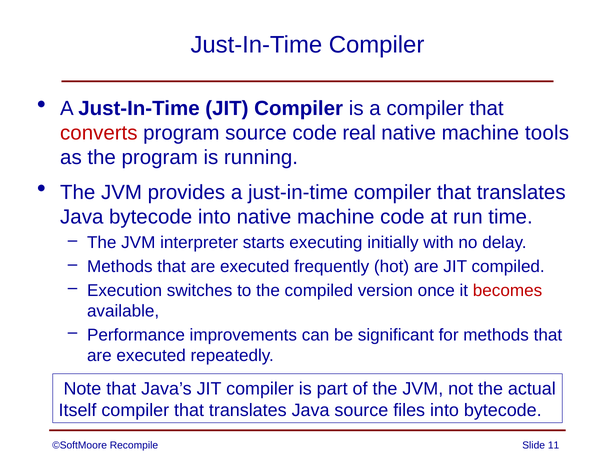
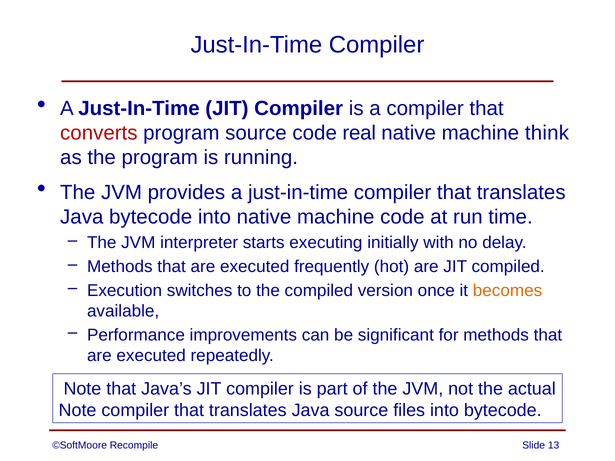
tools: tools -> think (547, 133)
becomes colour: red -> orange (508, 291)
Itself: Itself -> Note (78, 411)
11: 11 -> 13 (554, 446)
